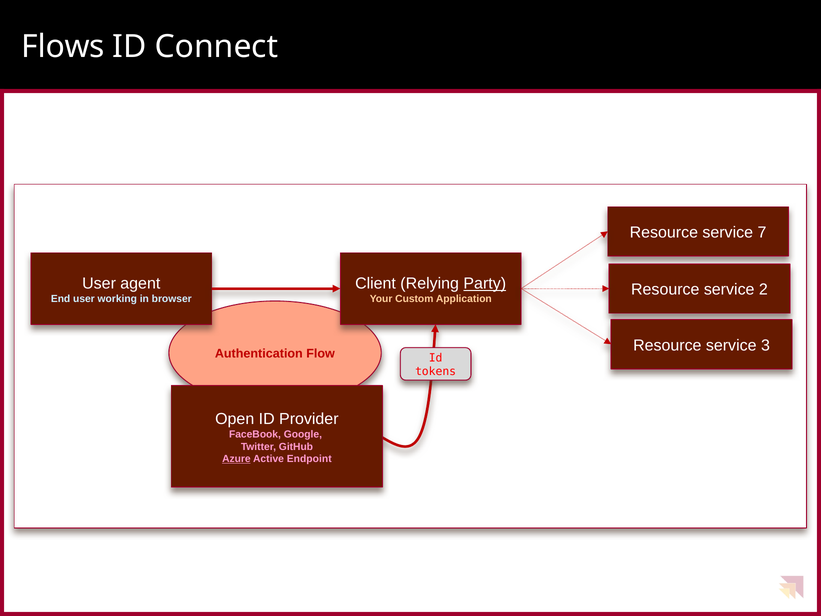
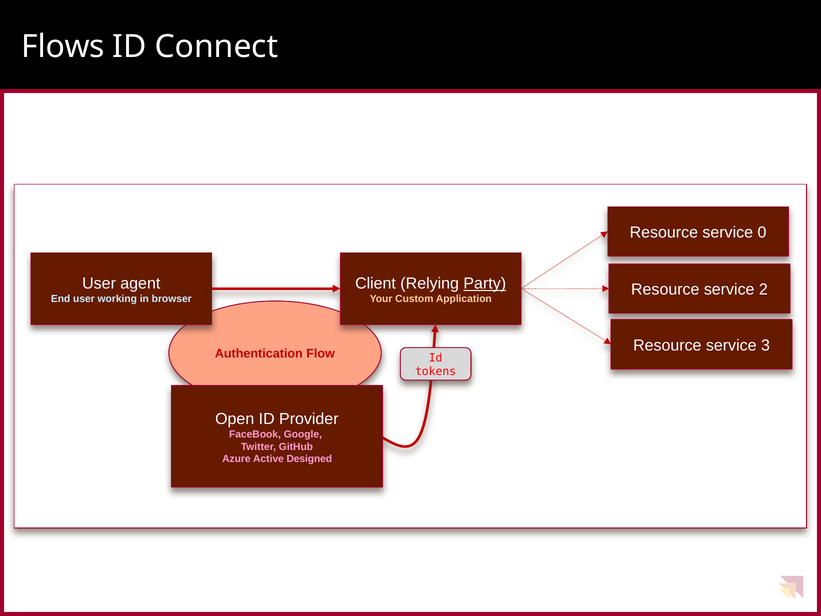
7: 7 -> 0 (762, 232)
Azure underline: present -> none (236, 459)
Endpoint: Endpoint -> Designed (309, 459)
